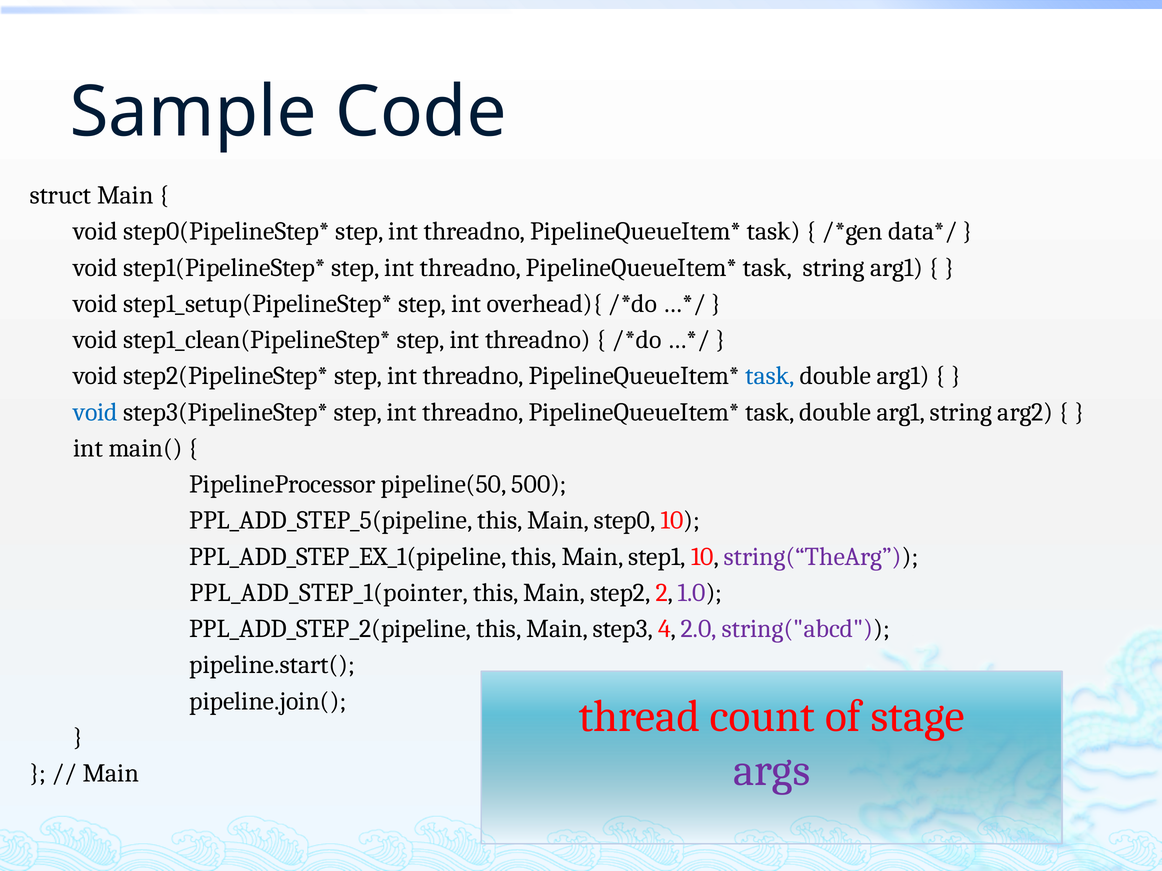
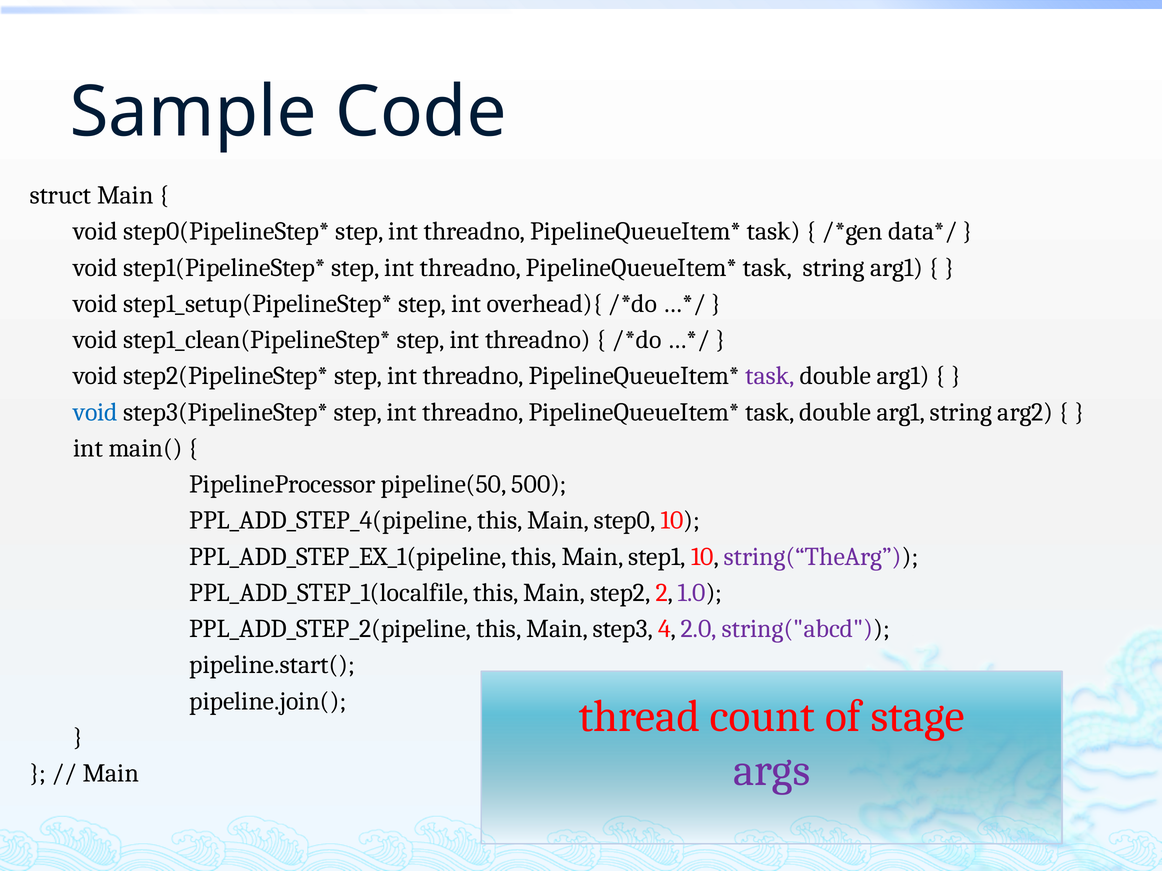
task colour: blue -> purple (770, 376)
PPL_ADD_STEP_5(pipeline: PPL_ADD_STEP_5(pipeline -> PPL_ADD_STEP_4(pipeline (331, 521)
PPL_ADD_STEP_1(pointer: PPL_ADD_STEP_1(pointer -> PPL_ADD_STEP_1(localfile (329, 593)
